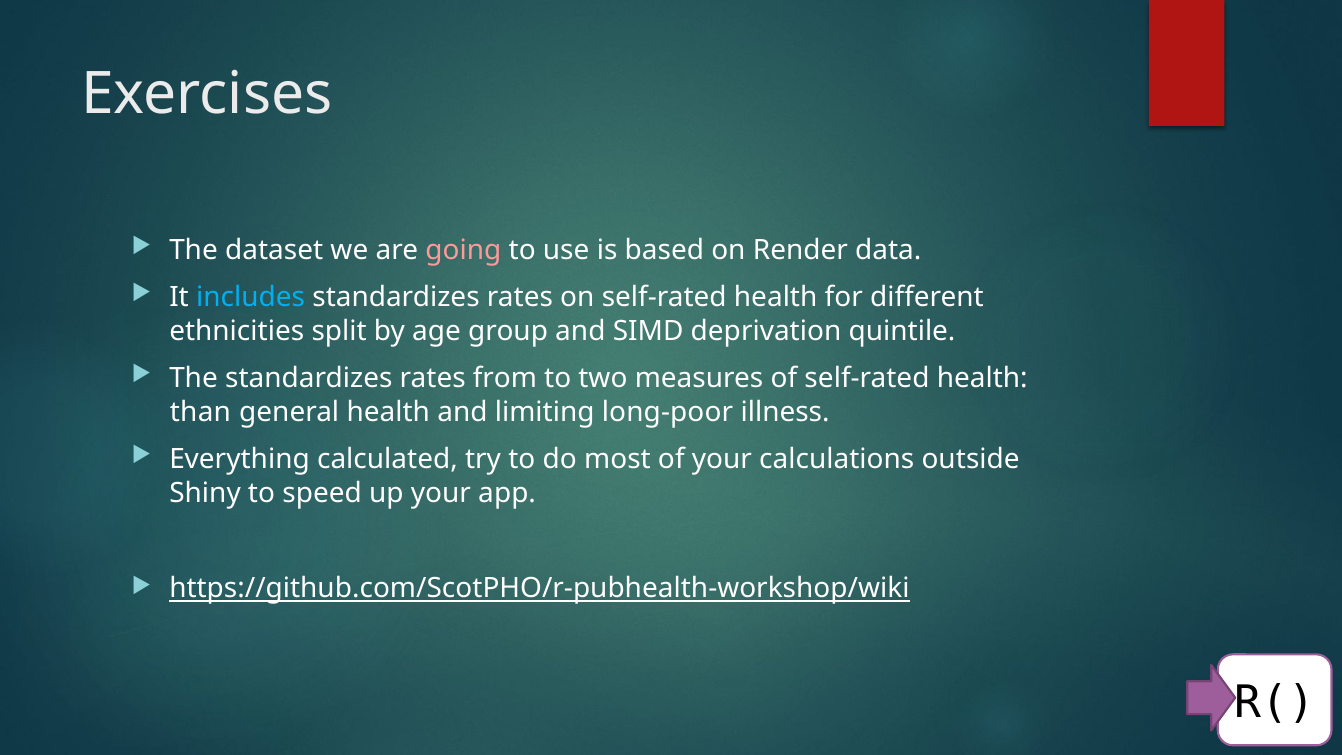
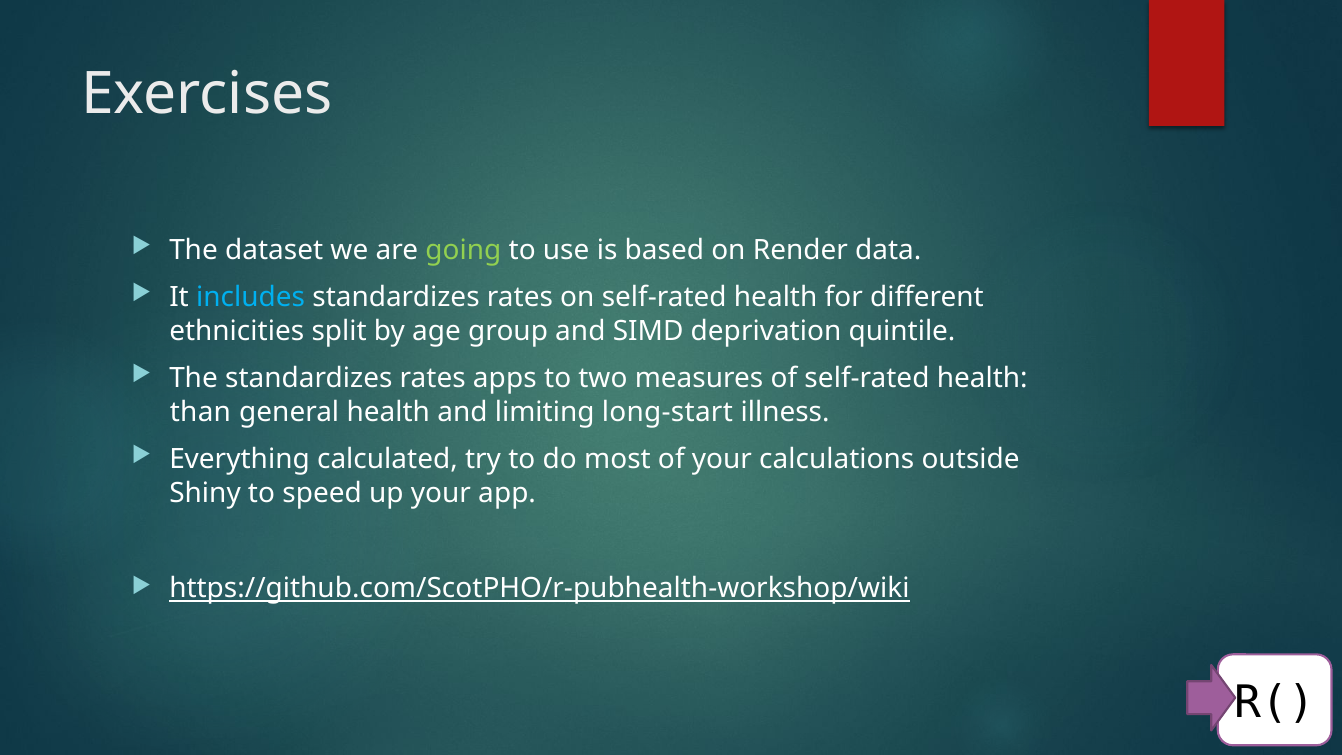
going colour: pink -> light green (463, 250)
from: from -> apps (505, 378)
long-poor: long-poor -> long-start (667, 412)
